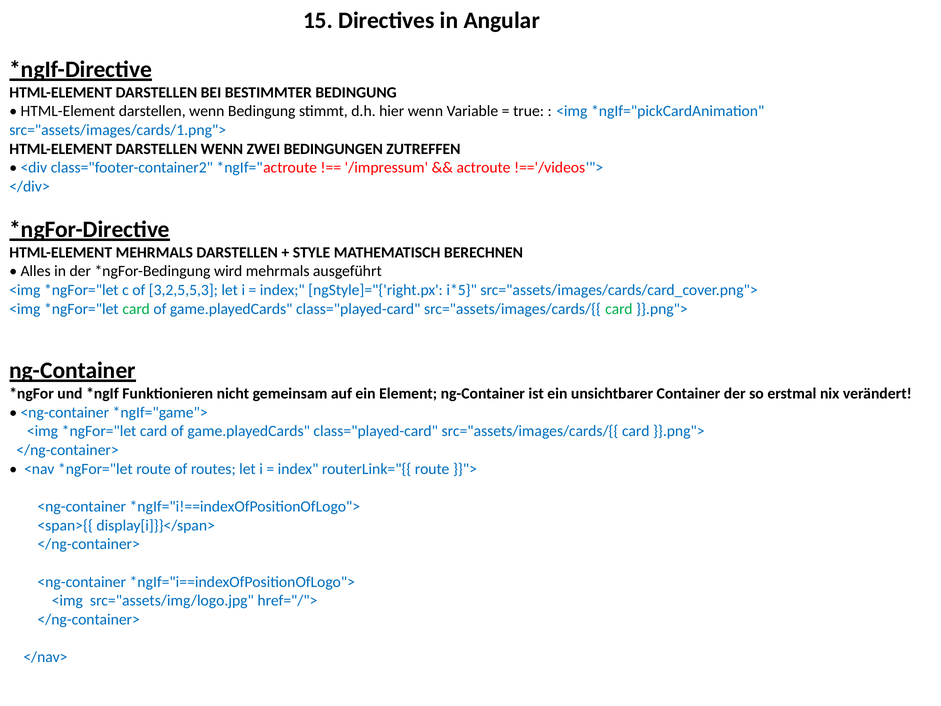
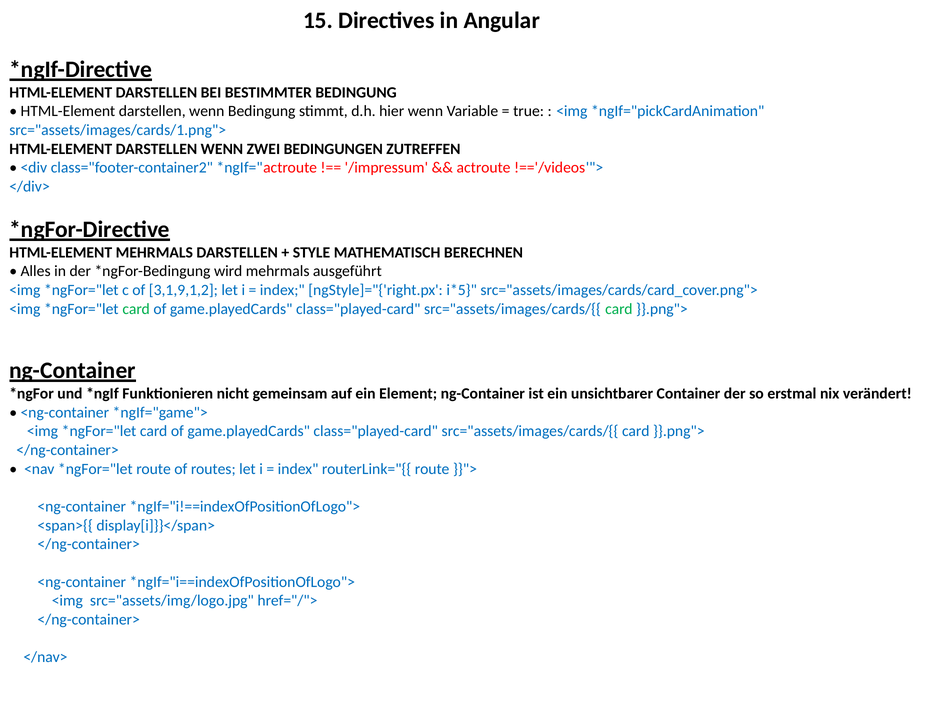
3,2,5,5,3: 3,2,5,5,3 -> 3,1,9,1,2 (183, 290)
